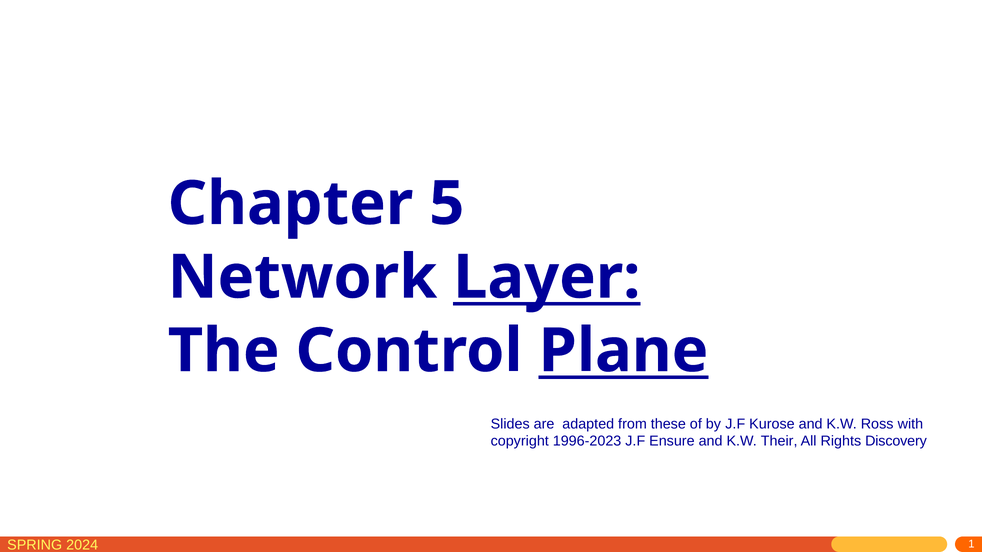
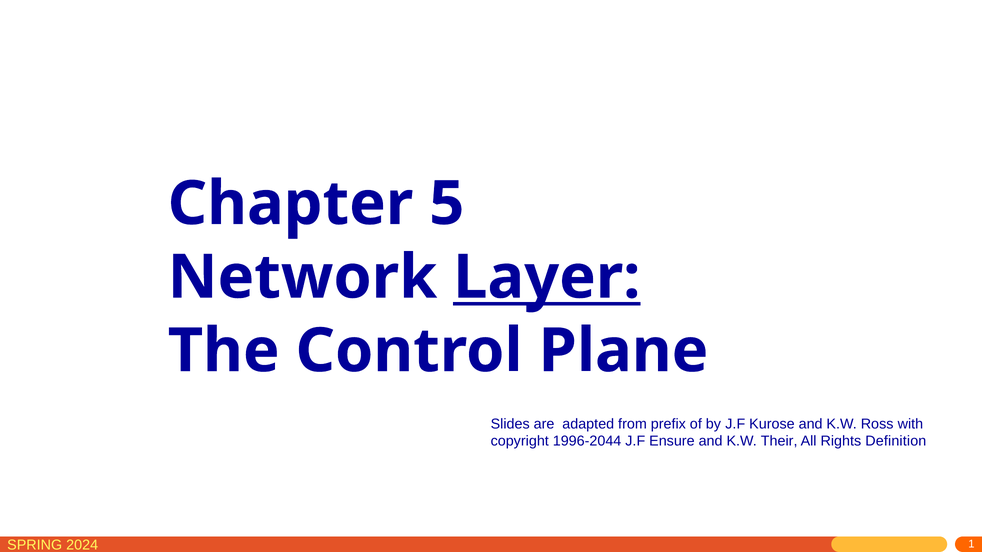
Plane underline: present -> none (623, 351)
these: these -> prefix (668, 424)
1996-2023: 1996-2023 -> 1996-2044 (587, 441)
Discovery: Discovery -> Definition (896, 441)
